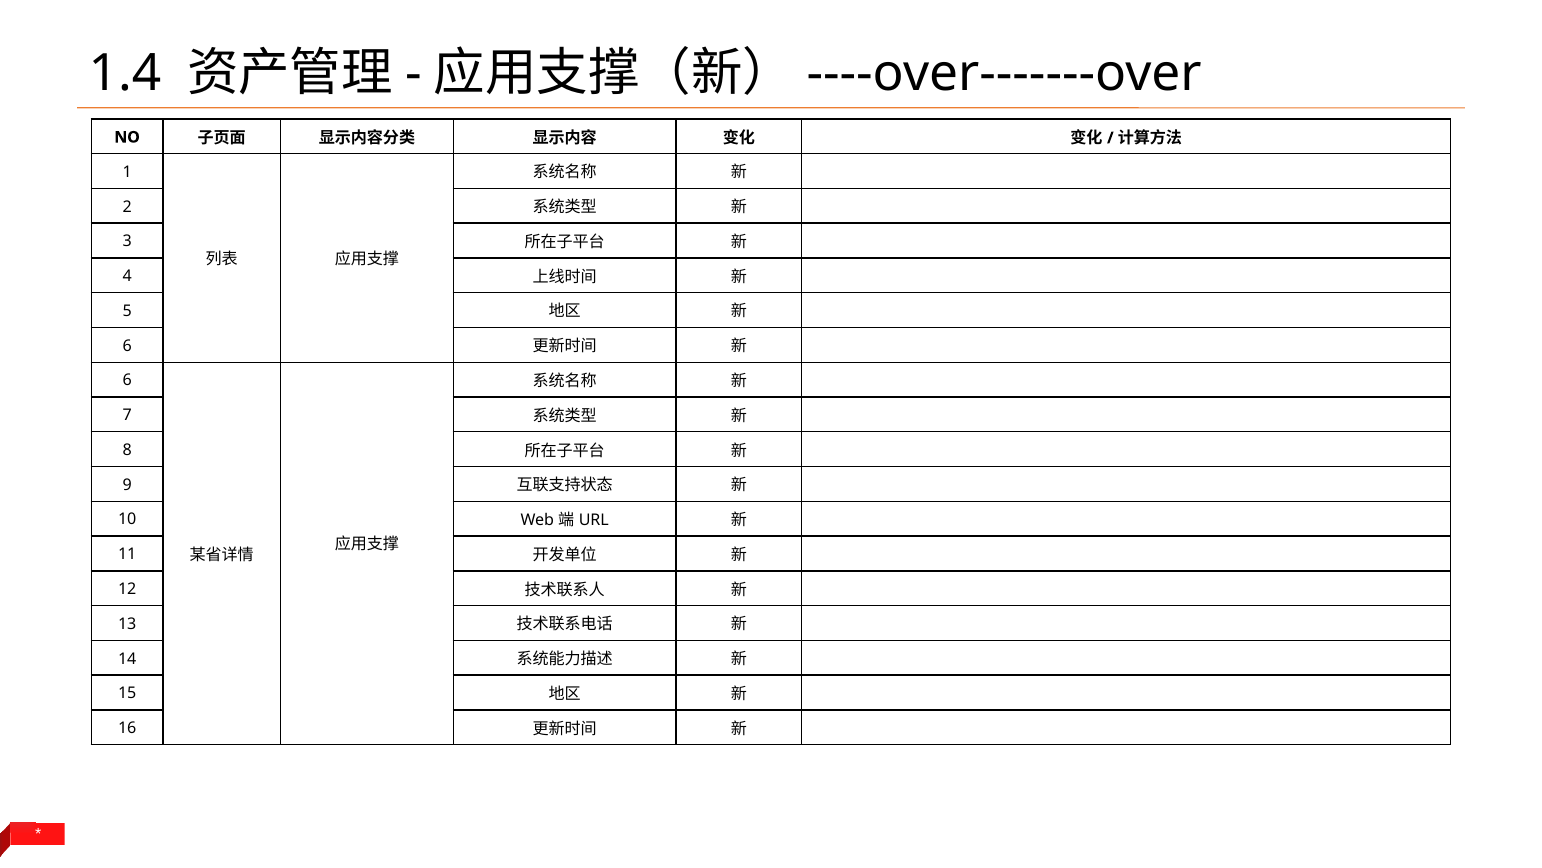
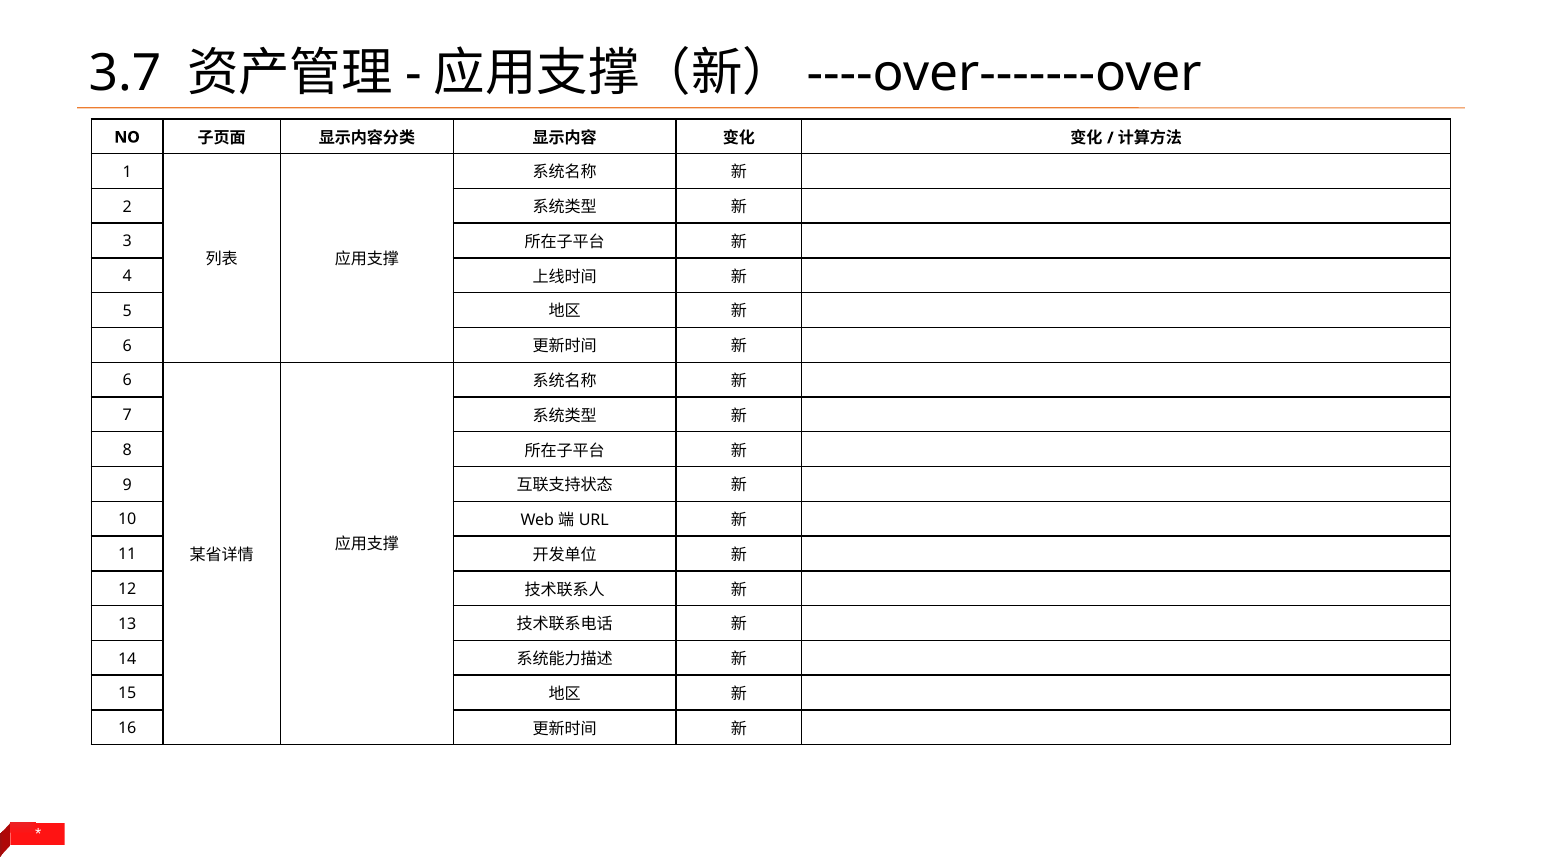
1.4: 1.4 -> 3.7 (125, 74)
